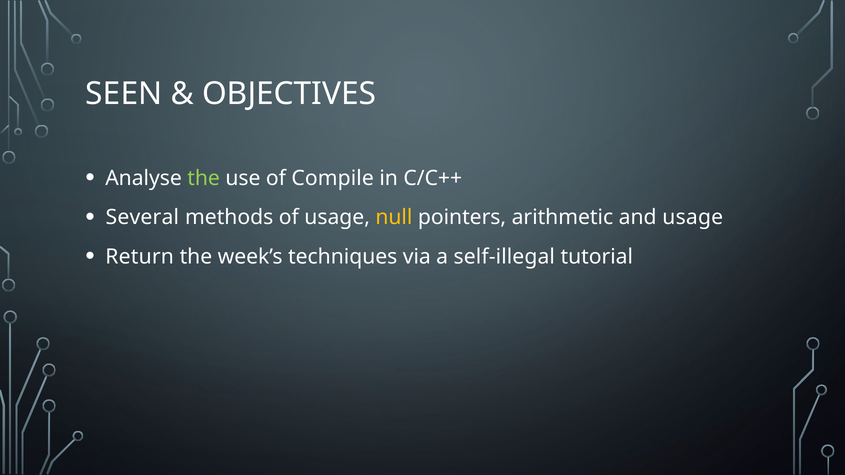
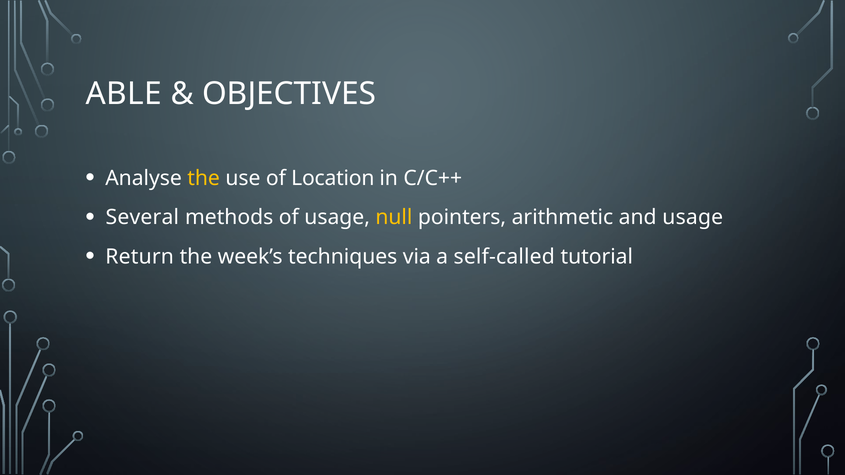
SEEN: SEEN -> ABLE (124, 94)
the colour: light green -> yellow (204, 178)
Compile: Compile -> Location (333, 178)
self-illegal: self-illegal -> self-called (504, 257)
